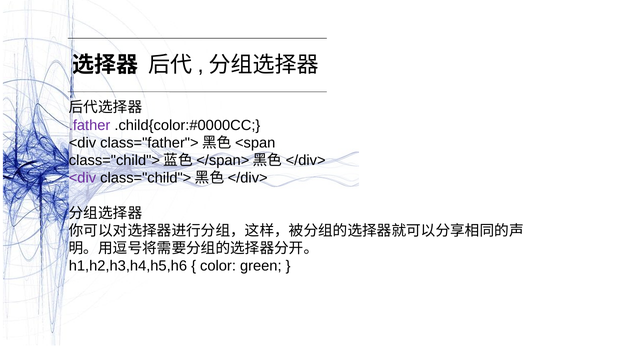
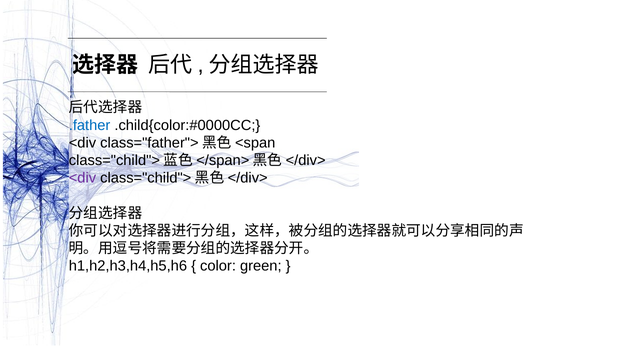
.father colour: purple -> blue (90, 125)
